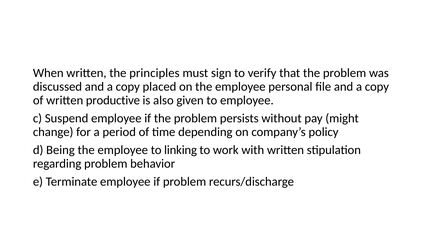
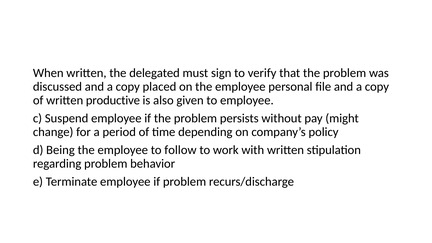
principles: principles -> delegated (155, 73)
linking: linking -> follow (180, 150)
